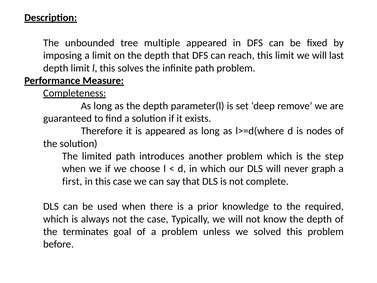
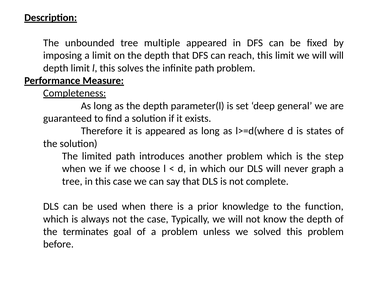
will last: last -> will (337, 55)
remove: remove -> general (295, 106)
nodes: nodes -> states (319, 131)
first: first -> tree (72, 181)
required: required -> function (324, 206)
